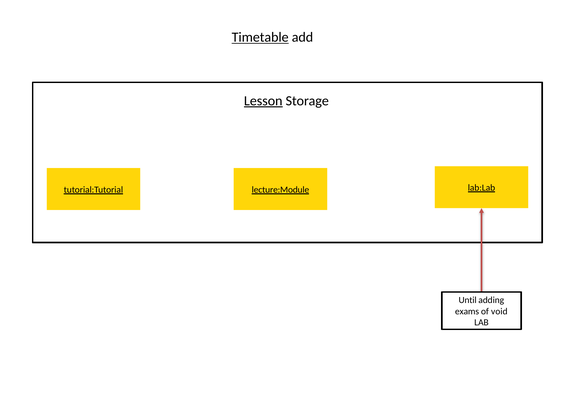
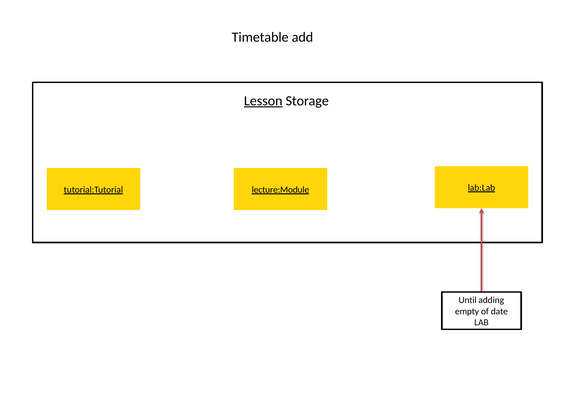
Timetable underline: present -> none (260, 37)
exams: exams -> empty (467, 312)
void: void -> date (499, 312)
